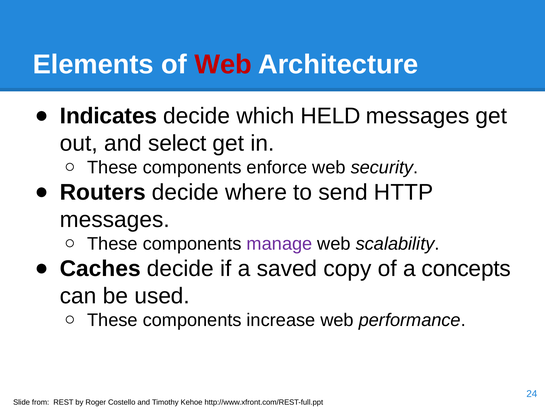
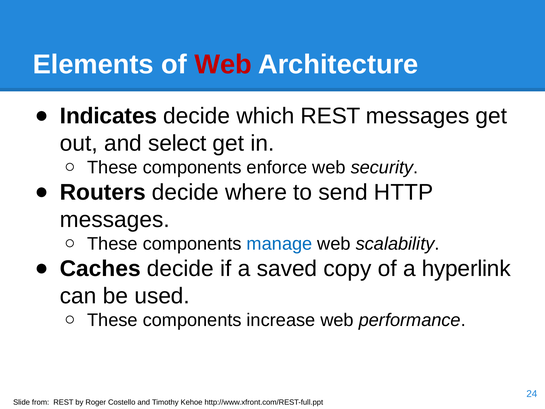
which HELD: HELD -> REST (331, 116)
manage colour: purple -> blue (279, 244)
concepts: concepts -> hyperlink (466, 269)
